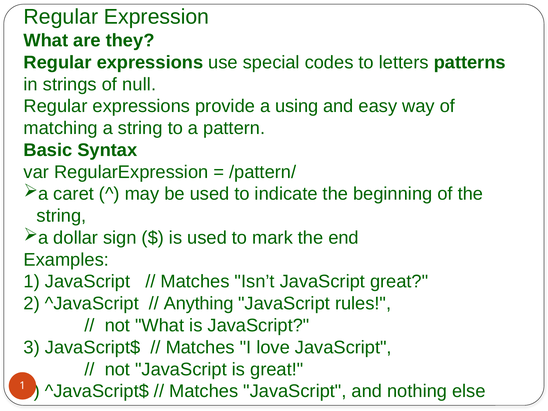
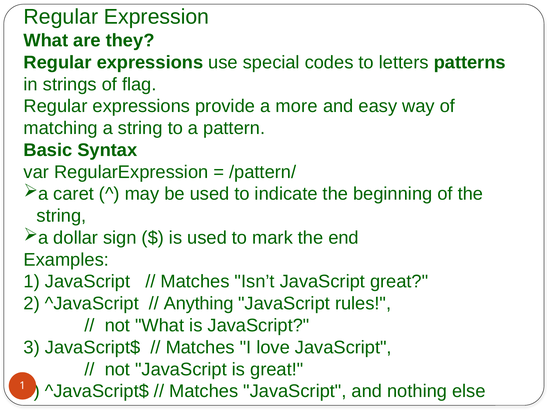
null: null -> flag (139, 84)
using: using -> more (297, 106)
